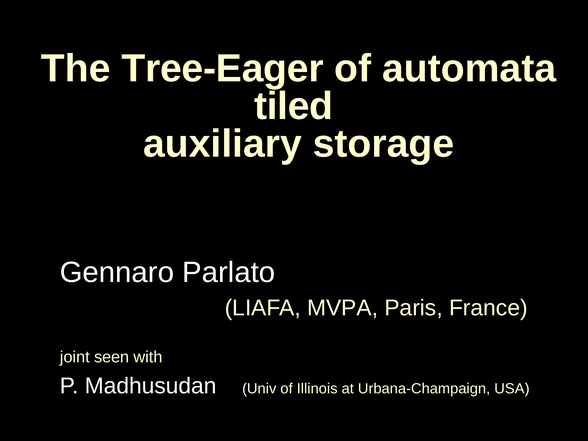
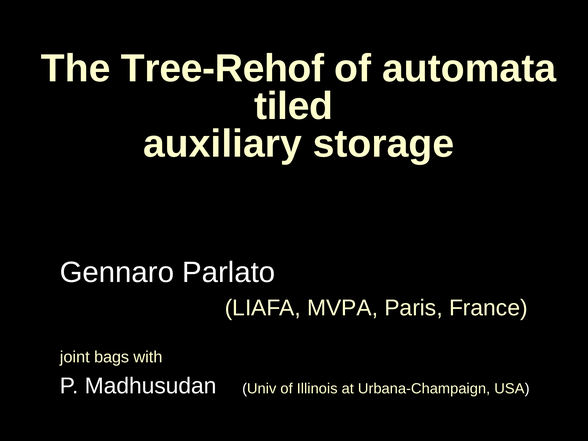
Tree-Eager: Tree-Eager -> Tree-Rehof (223, 68)
seen: seen -> bags (112, 357)
